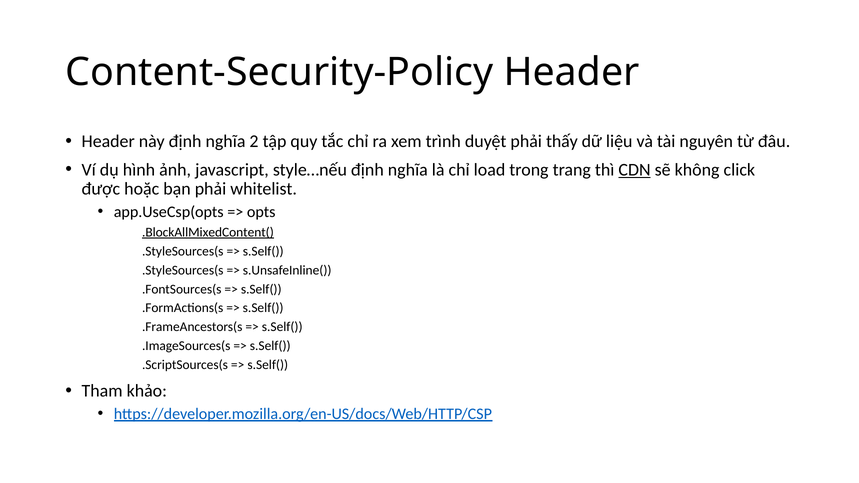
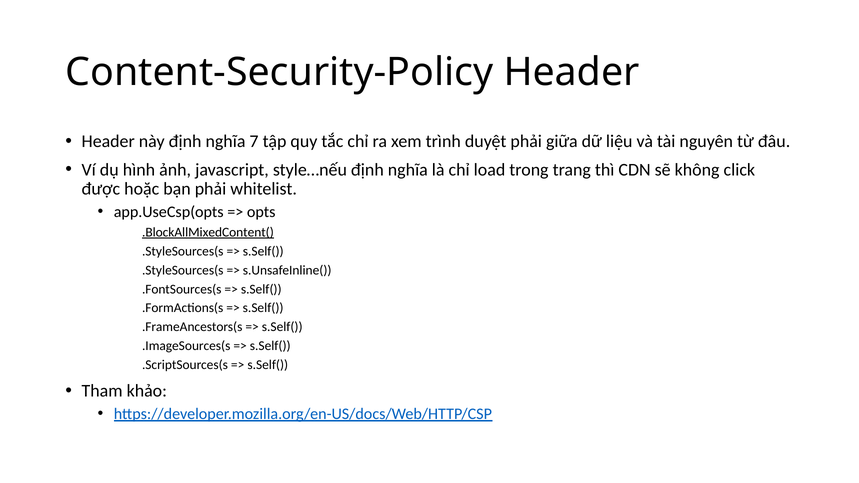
2: 2 -> 7 (254, 141)
thấy: thấy -> giữa (562, 141)
CDN underline: present -> none (635, 170)
